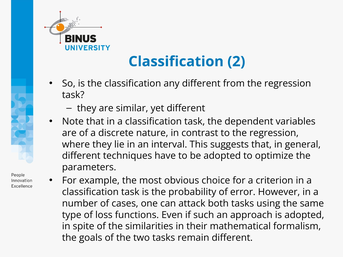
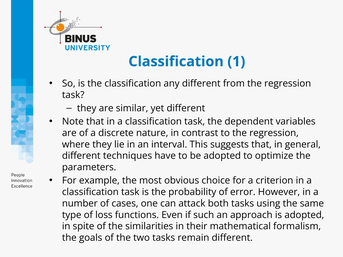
2: 2 -> 1 (236, 62)
